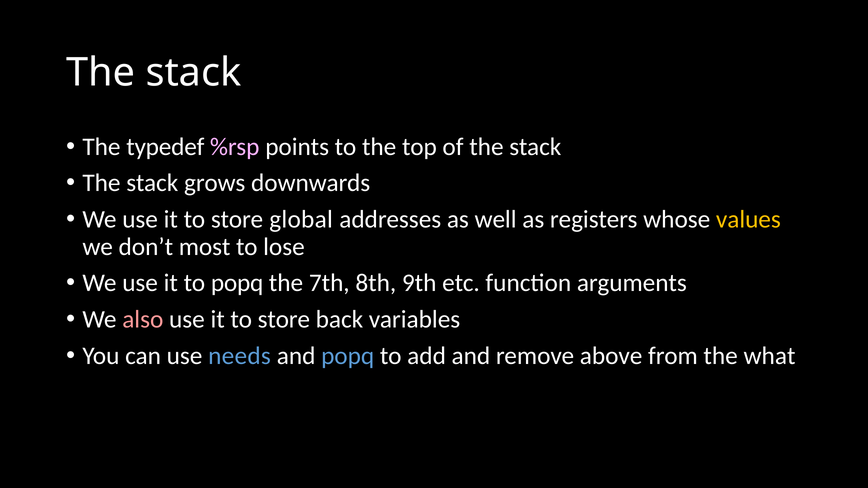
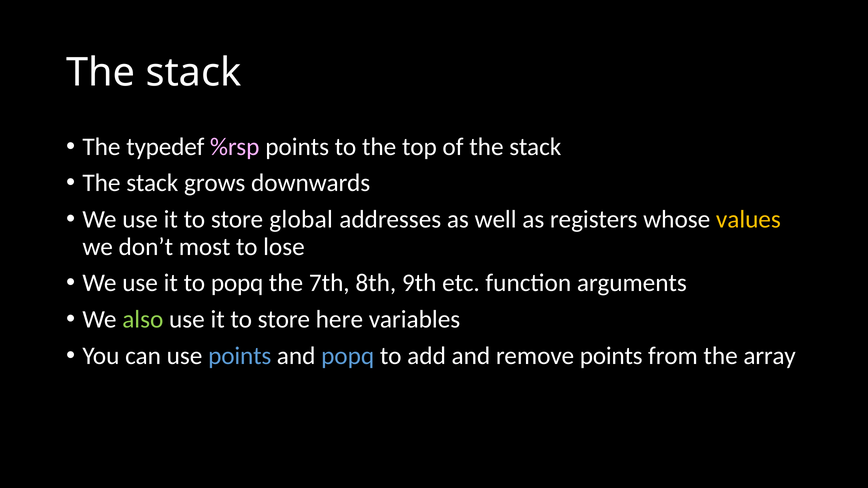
also colour: pink -> light green (143, 320)
back: back -> here (339, 320)
use needs: needs -> points (240, 356)
remove above: above -> points (611, 356)
what: what -> array (770, 356)
